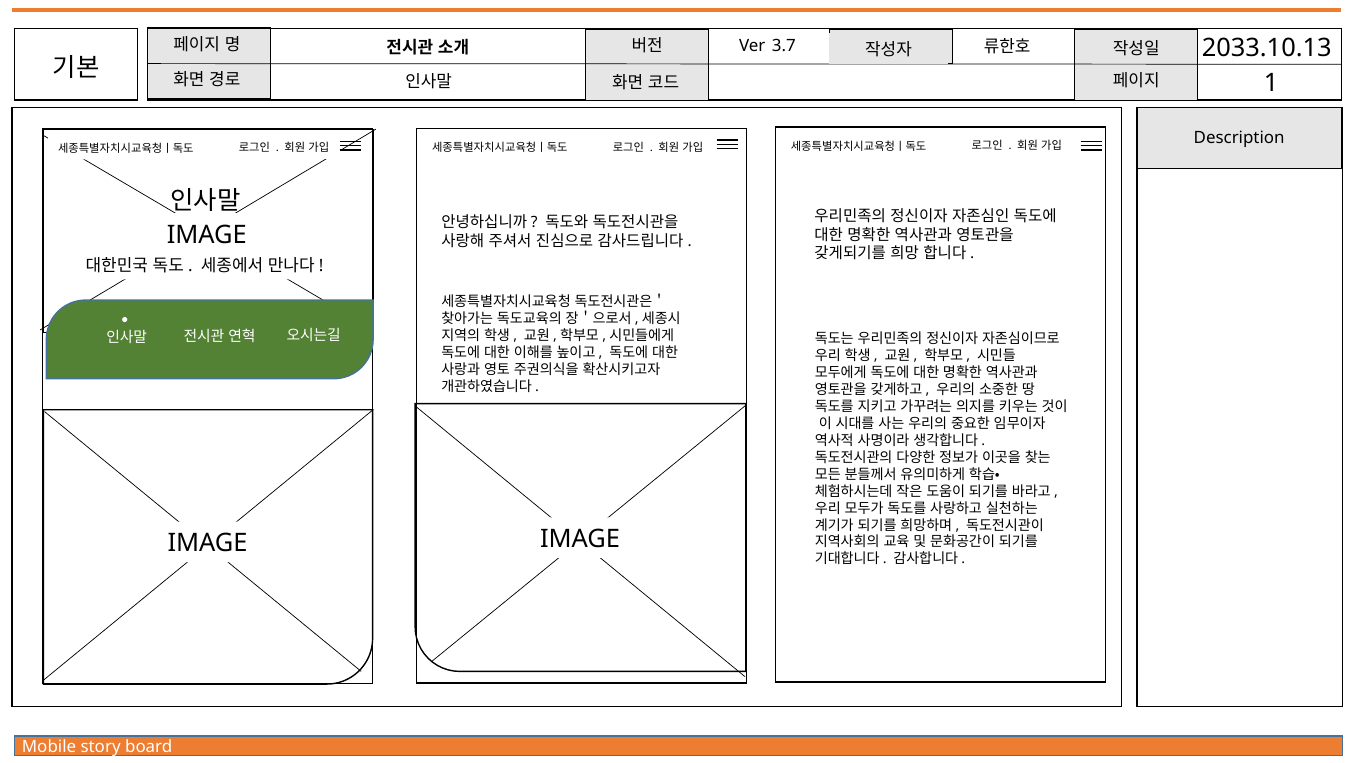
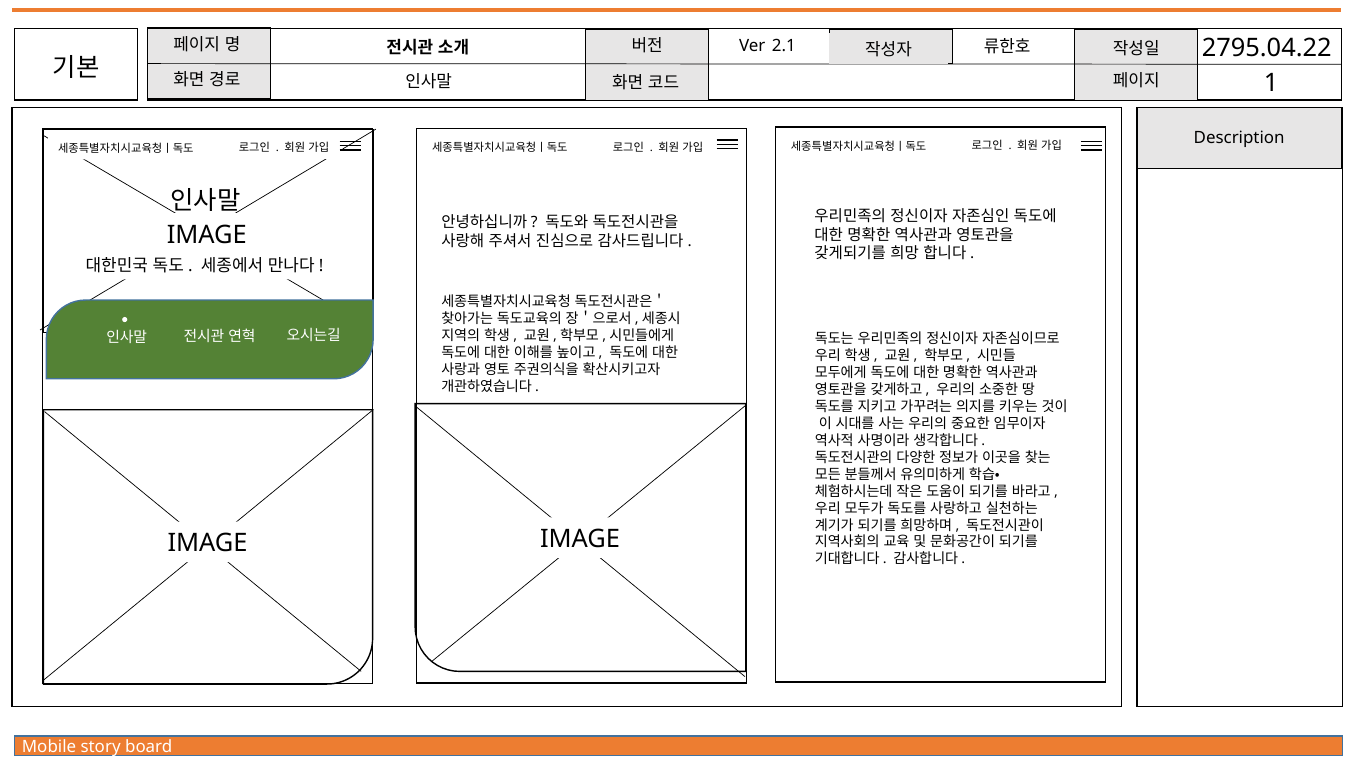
2033.10.13: 2033.10.13 -> 2795.04.22 (1267, 48)
3.7: 3.7 -> 2.1 (784, 46)
